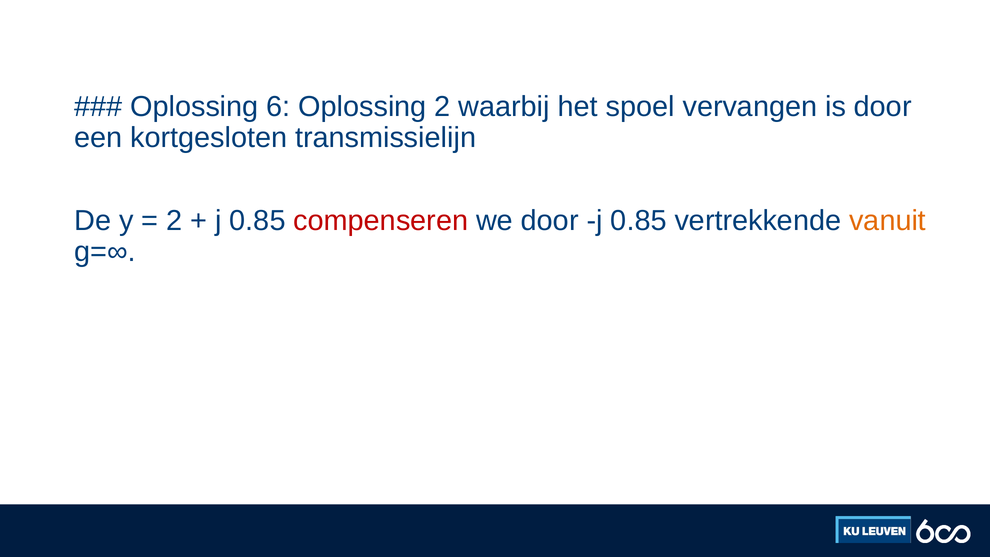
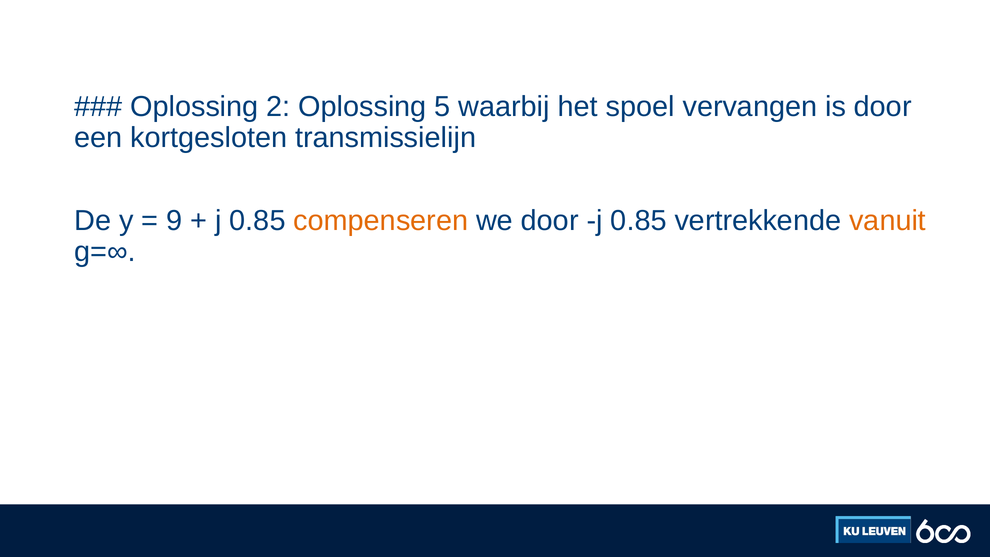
6: 6 -> 2 (278, 106)
Oplossing 2: 2 -> 5 (443, 106)
2: 2 -> 9 (174, 221)
compenseren colour: red -> orange (381, 221)
